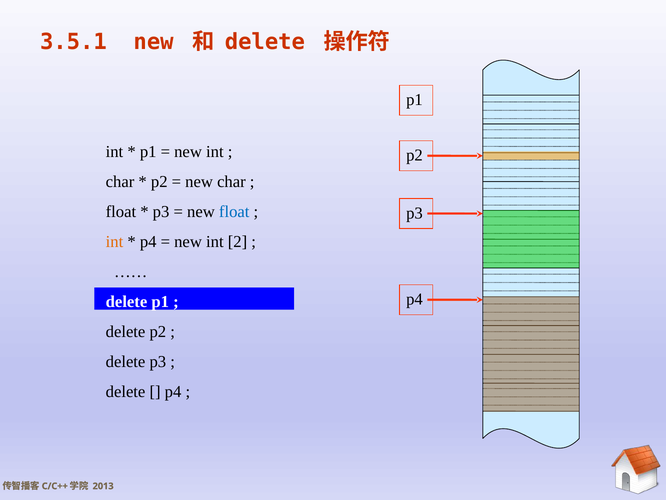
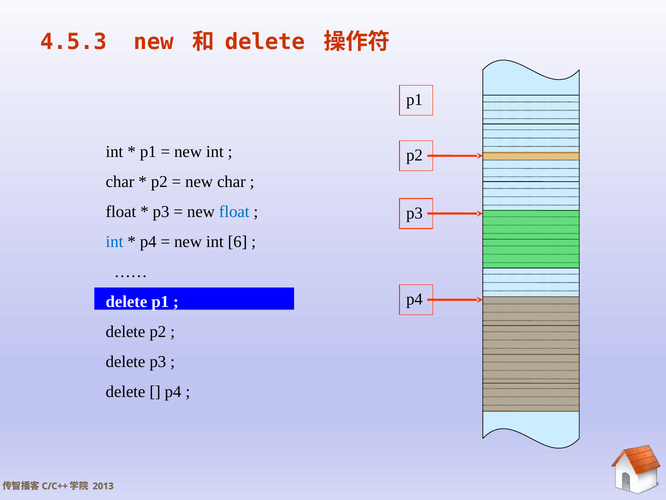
3.5.1: 3.5.1 -> 4.5.3 (73, 42)
int colour: orange -> blue (114, 241)
2: 2 -> 6 (238, 241)
